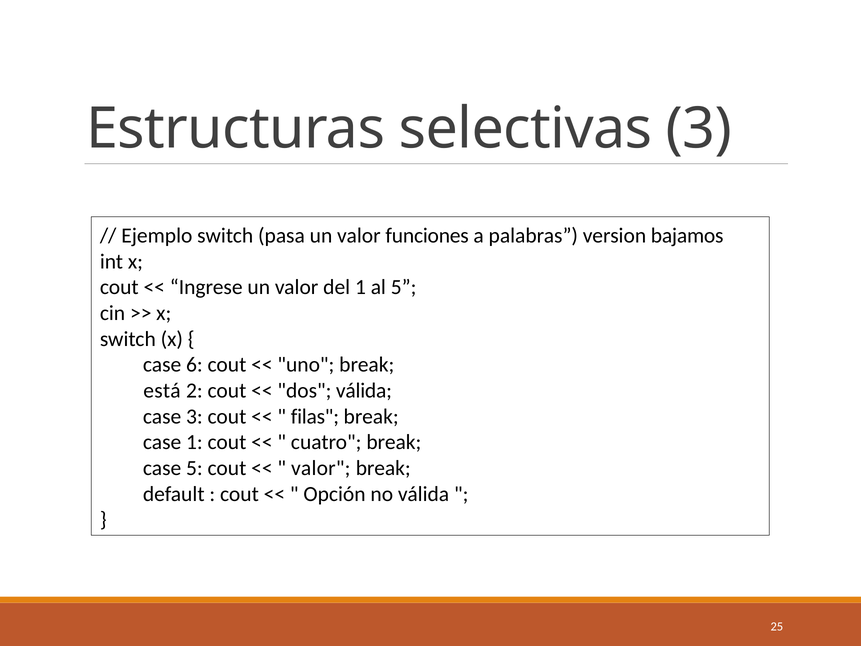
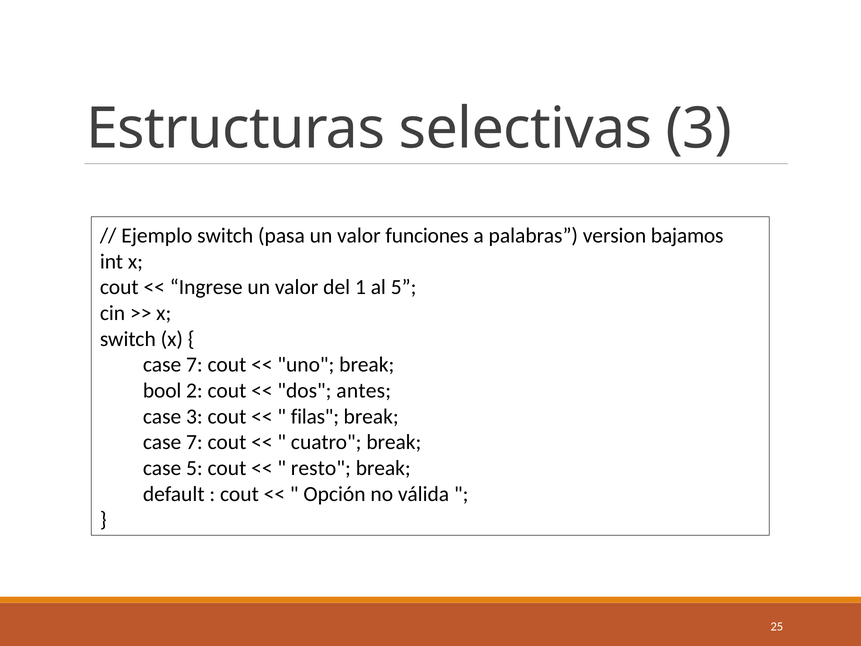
6: 6 -> 7 (194, 365)
está: está -> bool (162, 391)
dos válida: válida -> antes (364, 391)
1: 1 -> 7 (194, 442)
valor: valor -> resto (321, 468)
